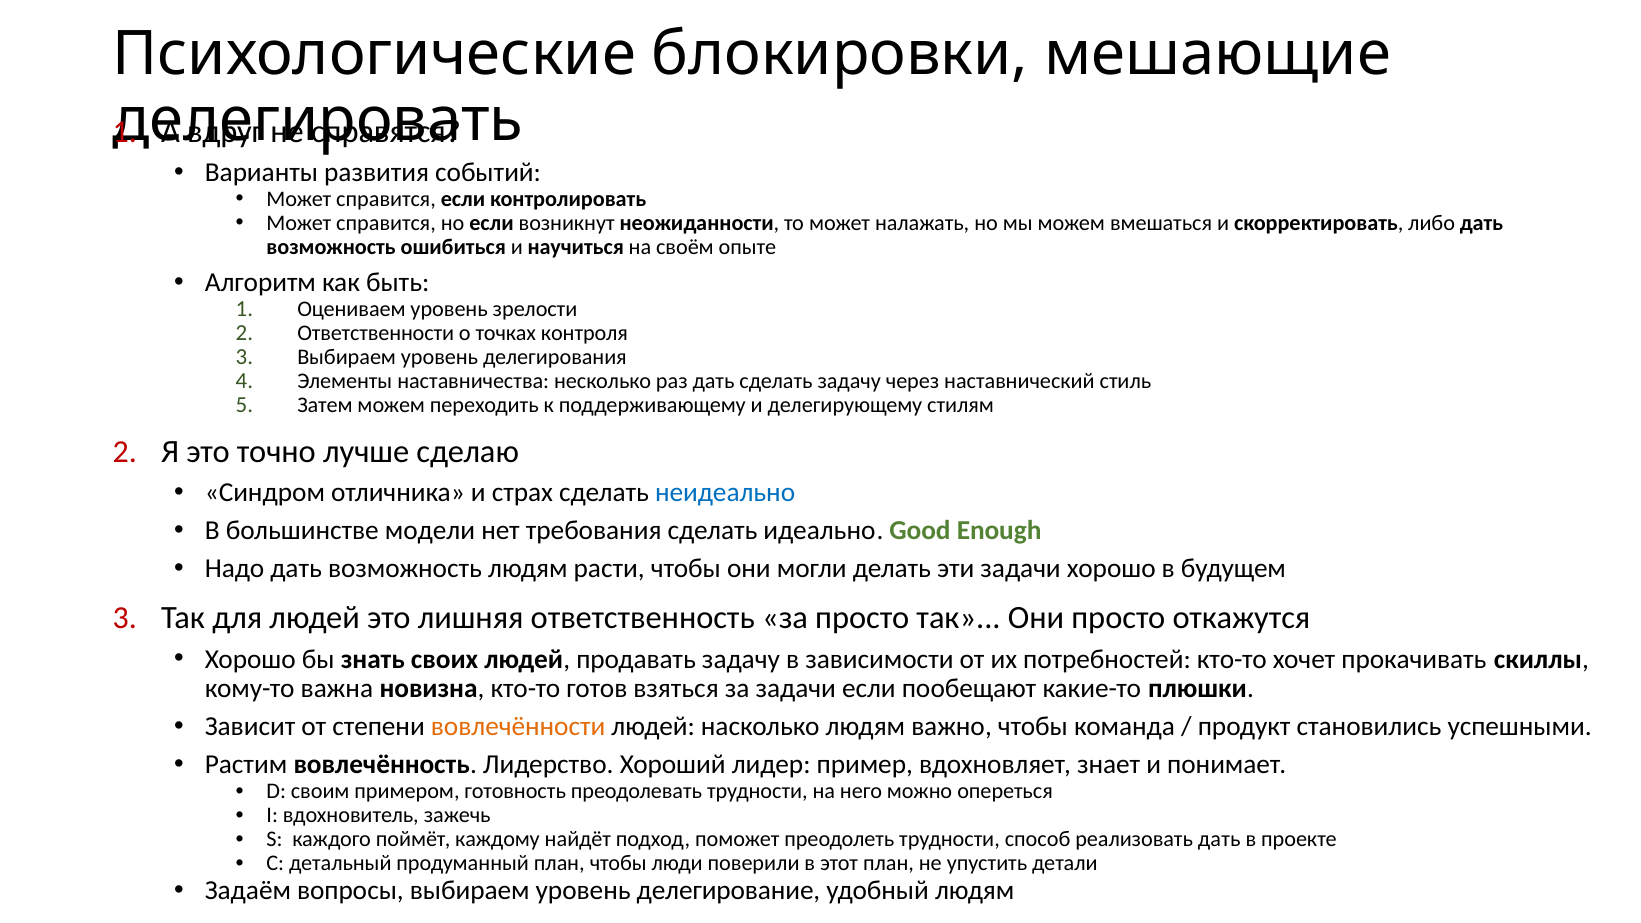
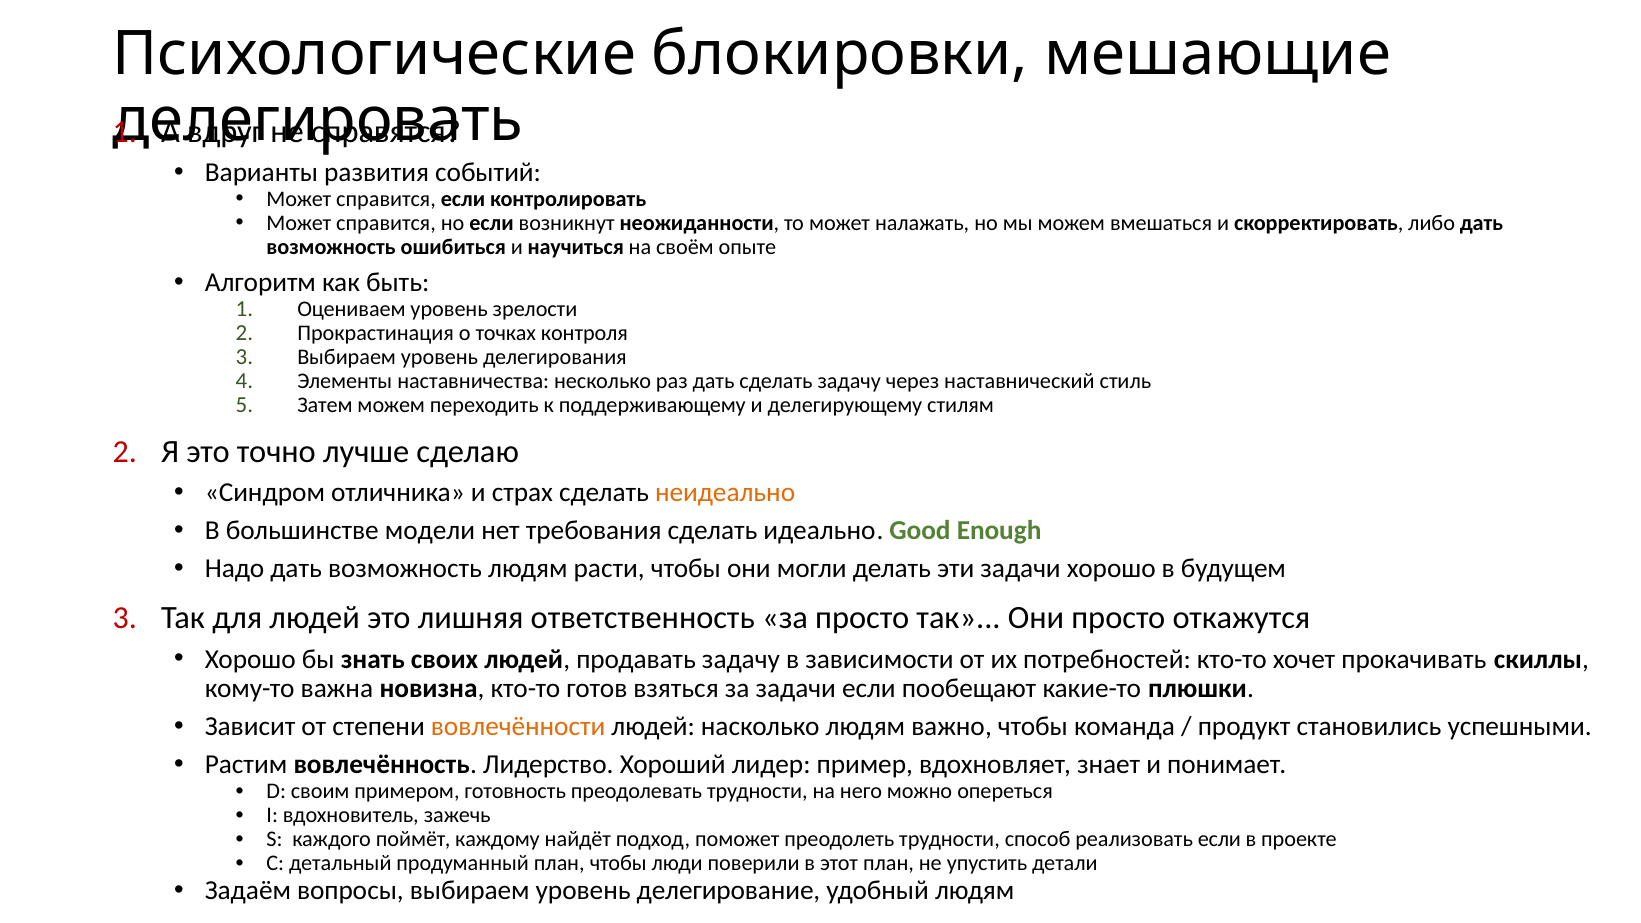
Ответственности: Ответственности -> Прокрастинация (376, 333)
неидеально colour: blue -> orange (725, 493)
реализовать дать: дать -> если (1219, 840)
